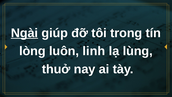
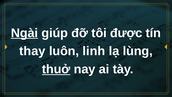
trong: trong -> được (126, 33)
lòng: lòng -> thay (32, 51)
thuở underline: none -> present (56, 69)
